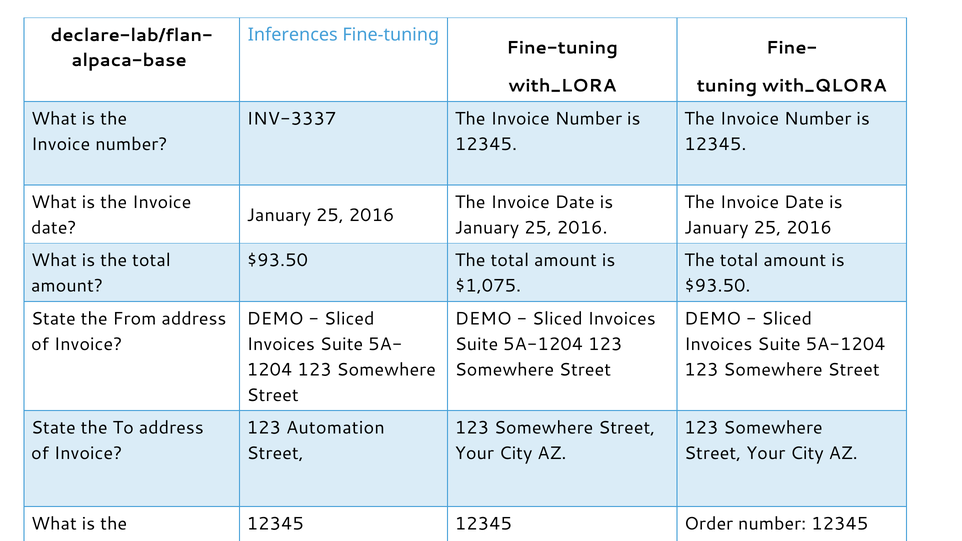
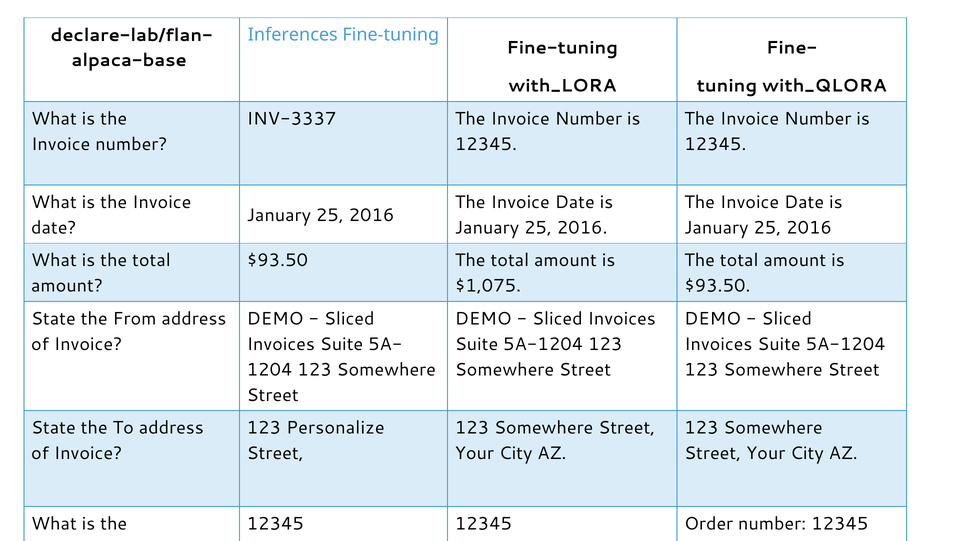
Automation: Automation -> Personalize (335, 428)
